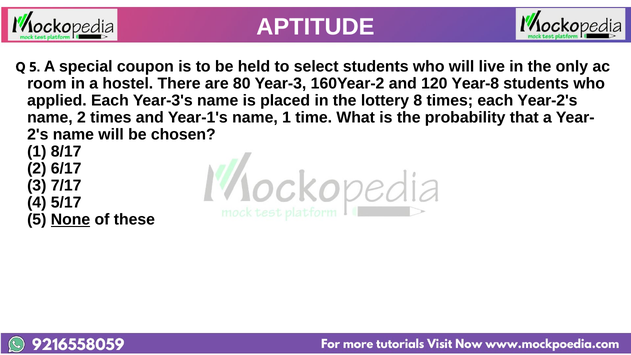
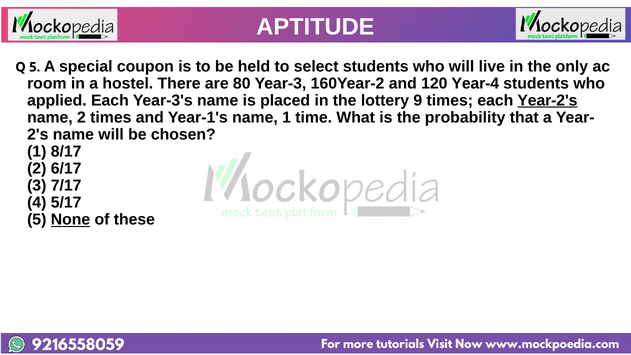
Year-8: Year-8 -> Year-4 (475, 83)
8: 8 -> 9 (418, 100)
Year-2's underline: none -> present (547, 100)
